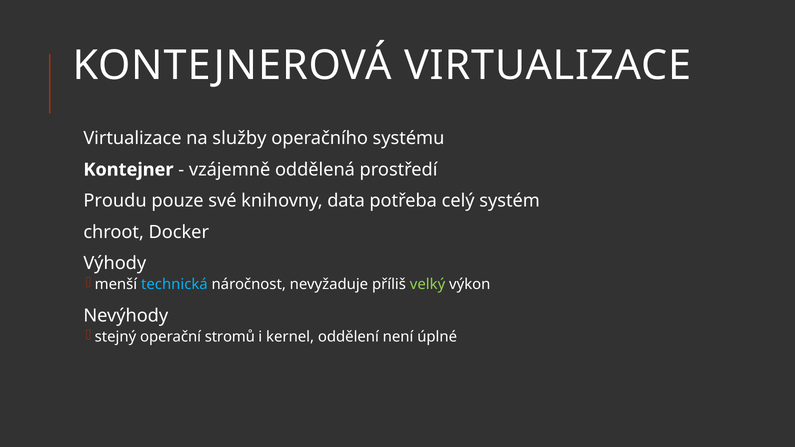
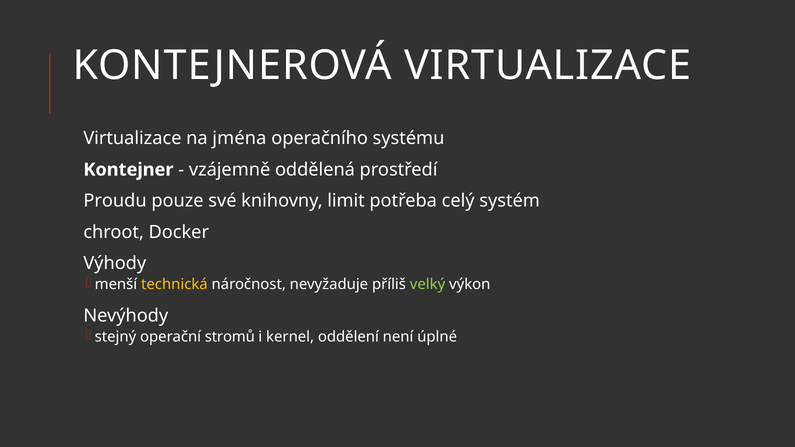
služby: služby -> jména (239, 138)
data: data -> limit (346, 201)
technická colour: light blue -> yellow (174, 285)
